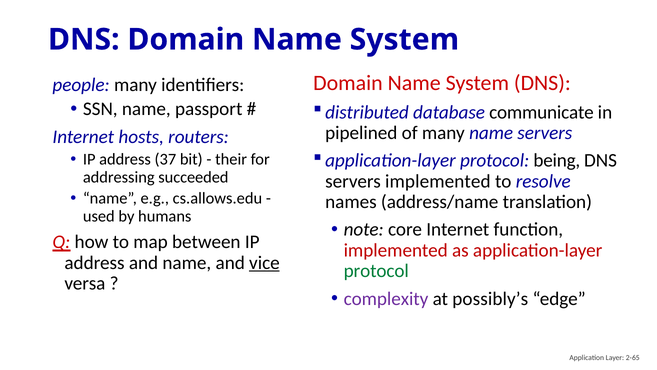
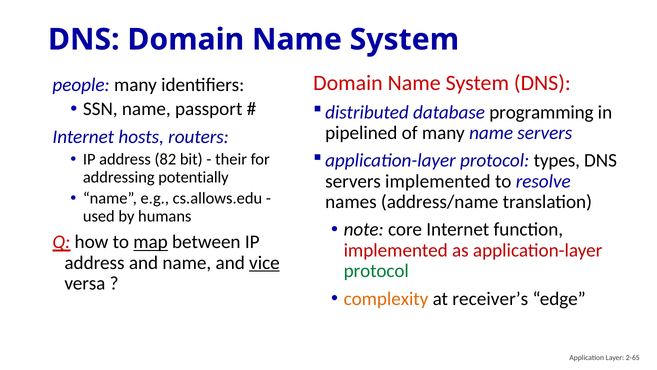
communicate: communicate -> programming (541, 112)
being: being -> types (557, 160)
37: 37 -> 82 (165, 159)
succeeded: succeeded -> potentially (193, 177)
map underline: none -> present (151, 242)
complexity colour: purple -> orange (386, 298)
possibly’s: possibly’s -> receiver’s (490, 298)
